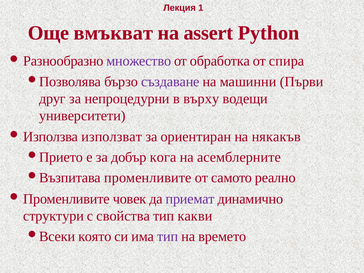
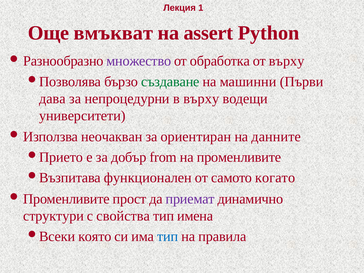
от спира: спира -> върху (287, 61)
създаване colour: purple -> green (170, 82)
друг: друг -> дава (52, 99)
използват: използват -> неочакван (112, 137)
някакъв: някакъв -> данните (276, 137)
кога: кога -> from (163, 157)
асемблерните: асемблерните -> променливите (239, 157)
променливите: променливите -> функционален (148, 178)
реално: реално -> когато (275, 178)
човек: човек -> прост (130, 199)
какви: какви -> имена (195, 216)
тип colour: purple -> blue (168, 237)
времето: времето -> правила (222, 237)
